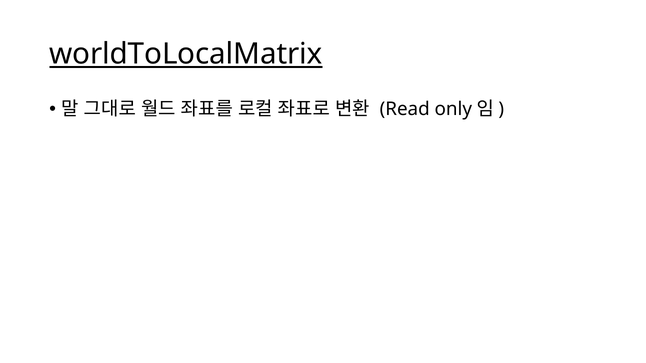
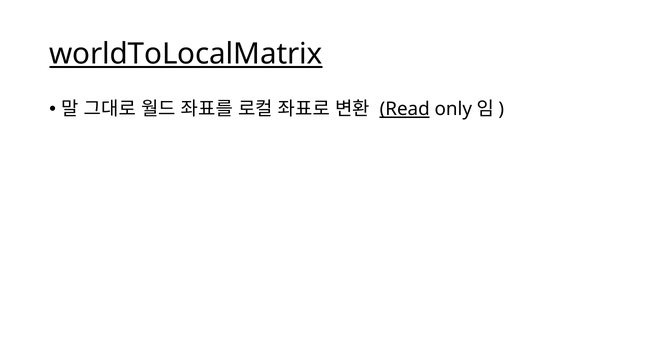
Read underline: none -> present (405, 109)
